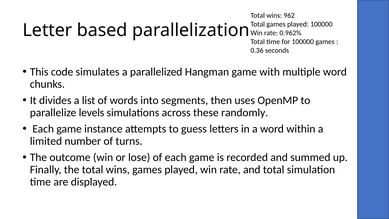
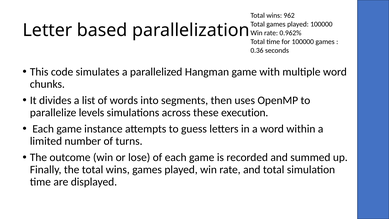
randomly: randomly -> execution (245, 113)
